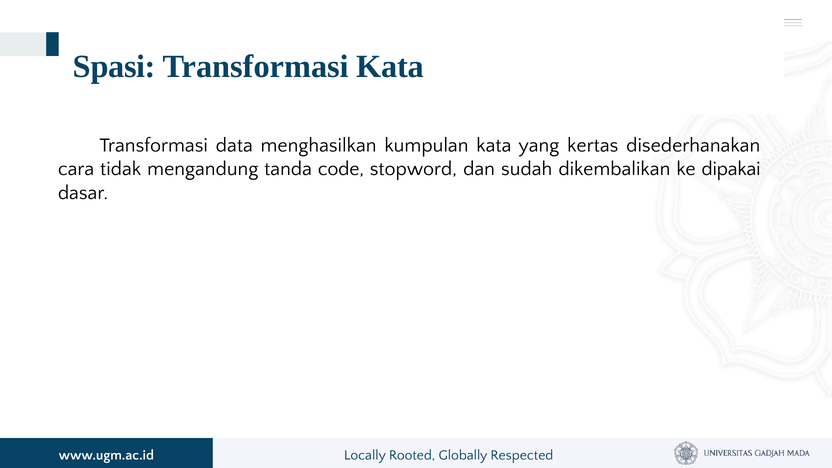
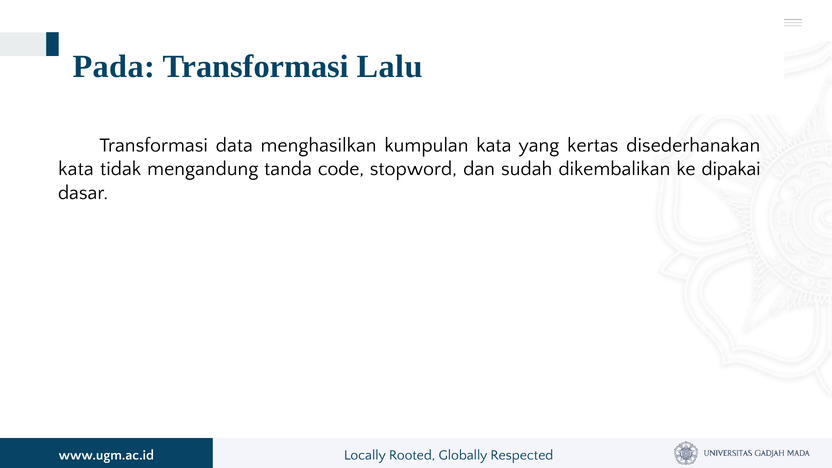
Spasi: Spasi -> Pada (114, 66)
Transformasi Kata: Kata -> Lalu (390, 66)
cara: cara -> kata (76, 169)
